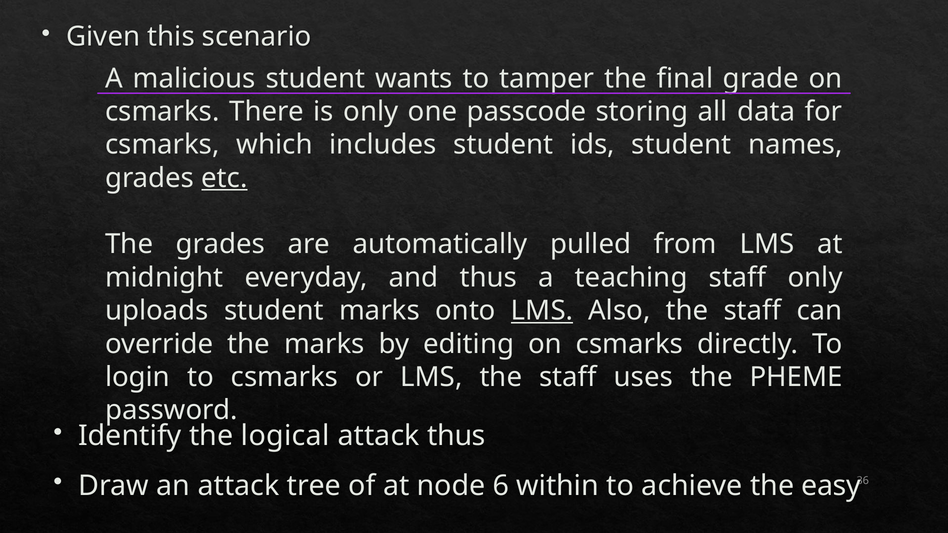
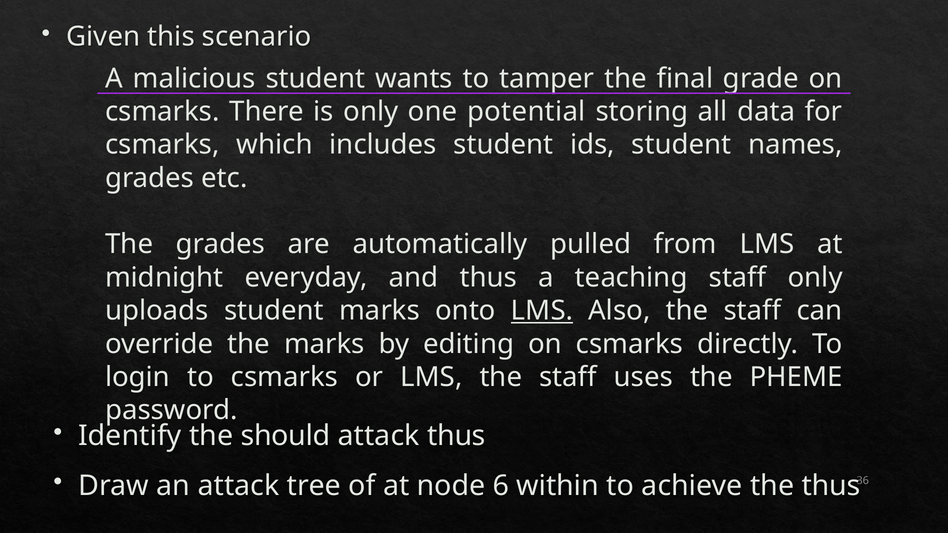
passcode: passcode -> potential (526, 112)
etc underline: present -> none (224, 178)
logical: logical -> should (286, 436)
the easy: easy -> thus (831, 486)
